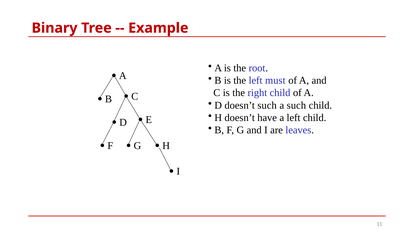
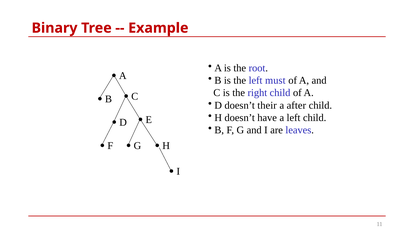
doesn’t such: such -> their (267, 105)
a such: such -> after (296, 105)
